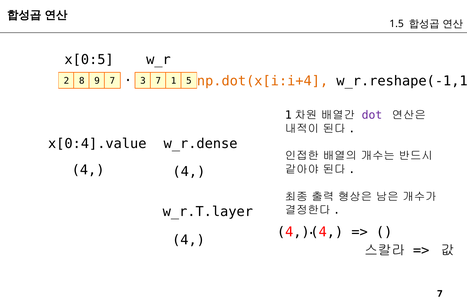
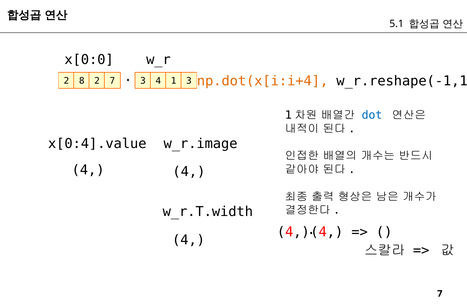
1.5: 1.5 -> 5.1 (397, 24)
x[0:5: x[0:5 -> x[0:0 (89, 60)
8 9: 9 -> 2 (97, 81)
3 7: 7 -> 4 (158, 81)
1 5: 5 -> 3 (189, 81)
dot colour: purple -> blue (372, 115)
w_r.dense: w_r.dense -> w_r.image (201, 144)
w_r.T.layer: w_r.T.layer -> w_r.T.width (208, 212)
